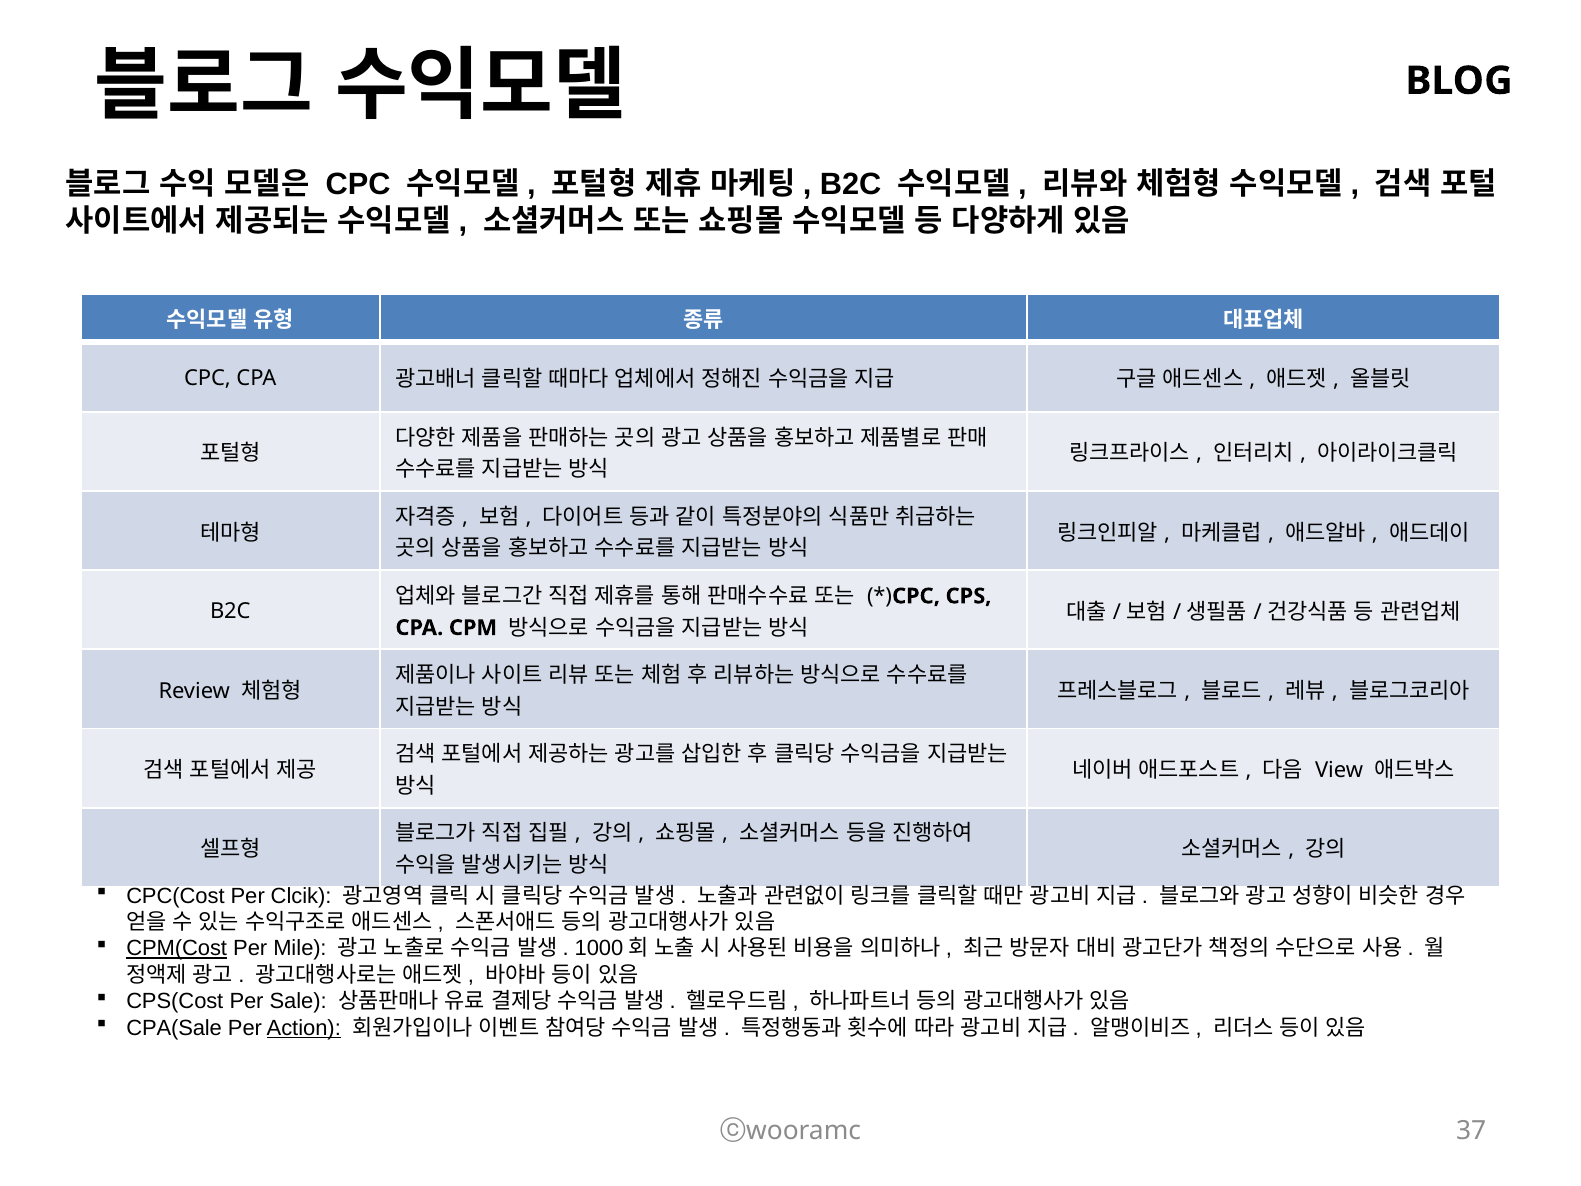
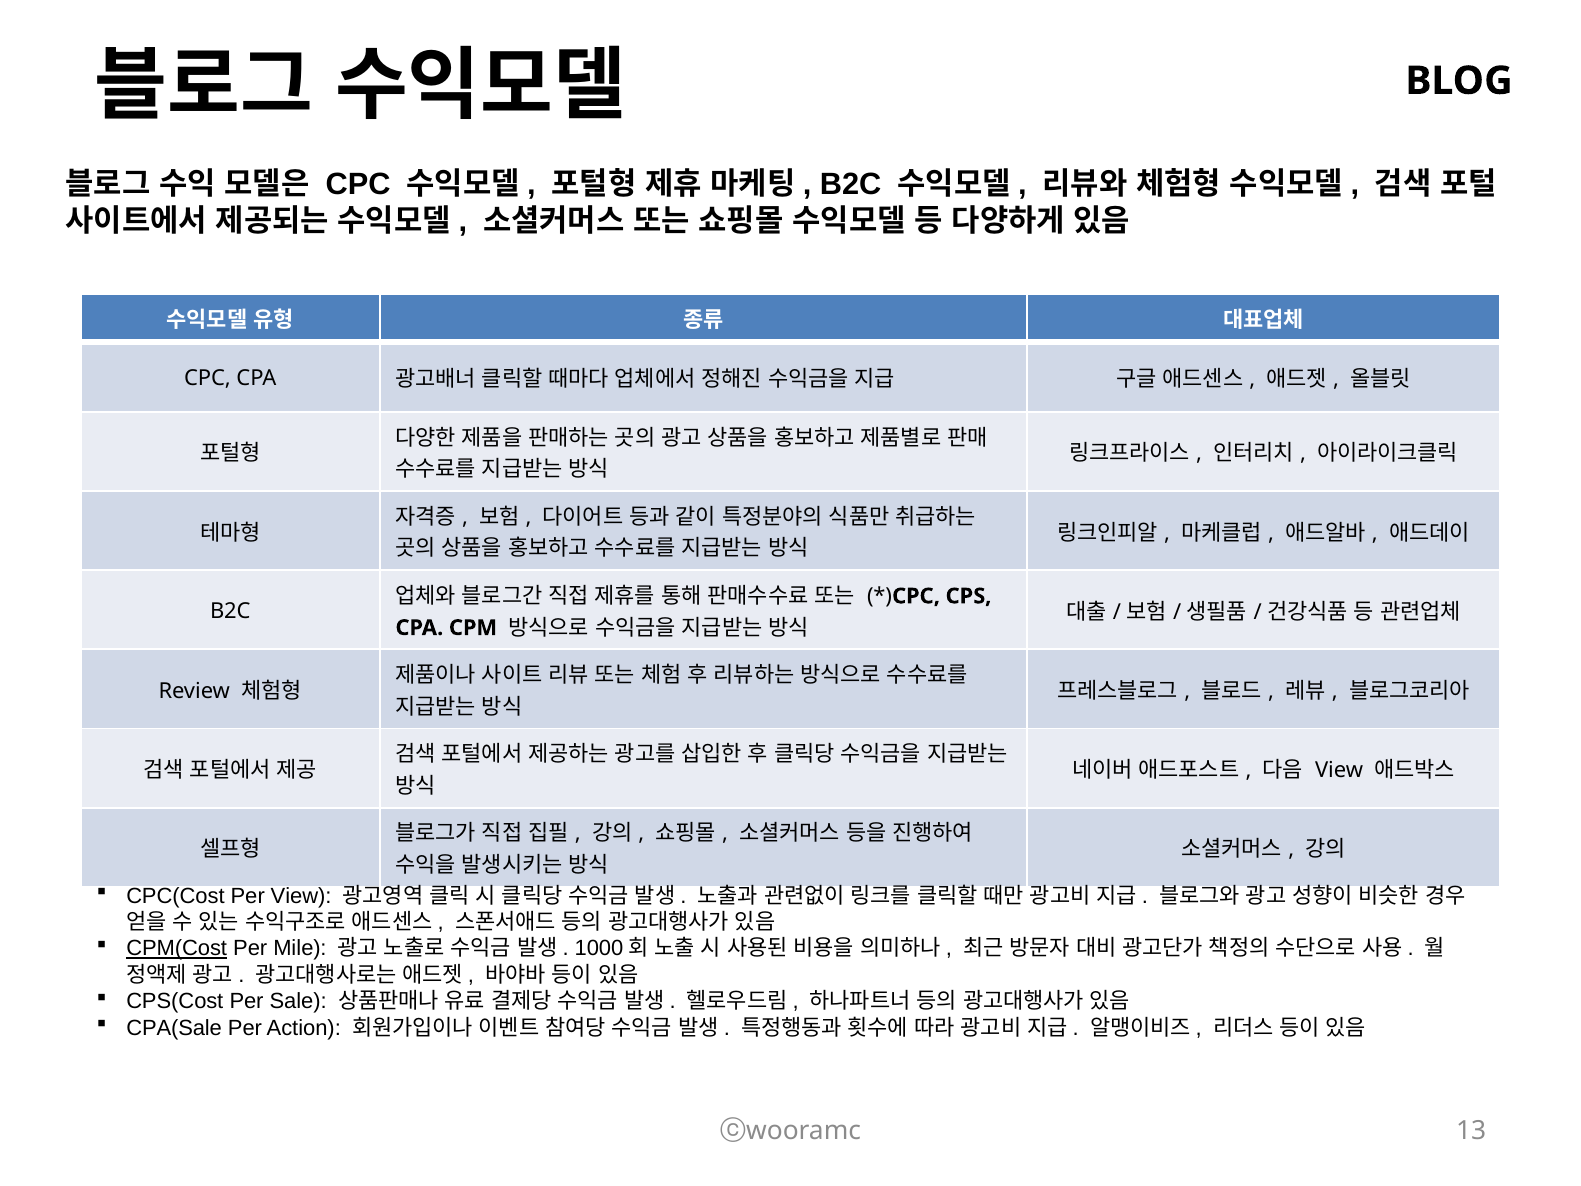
Per Clcik: Clcik -> View (301, 896)
Action underline: present -> none (304, 1028)
37: 37 -> 13 (1471, 1130)
